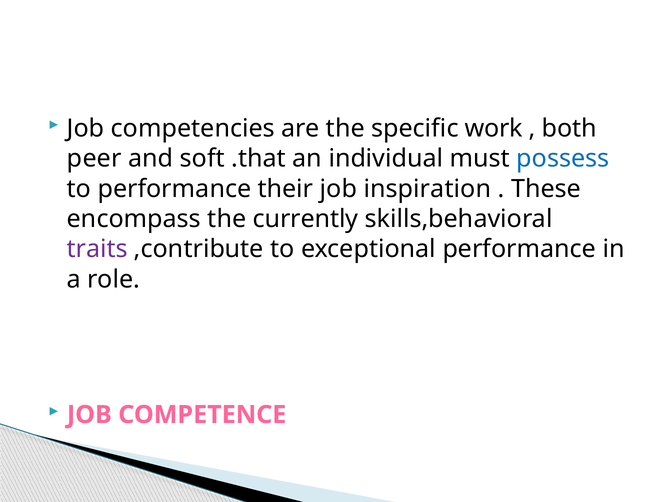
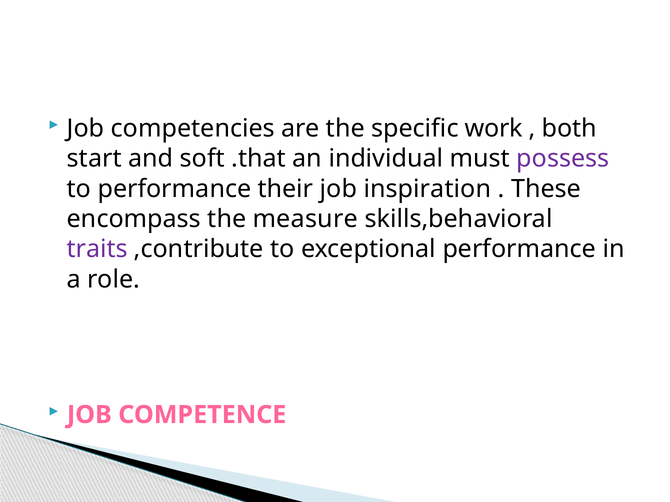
peer: peer -> start (94, 159)
possess colour: blue -> purple (563, 159)
currently: currently -> measure (305, 219)
